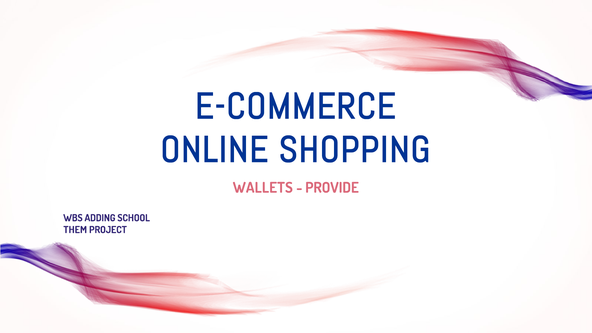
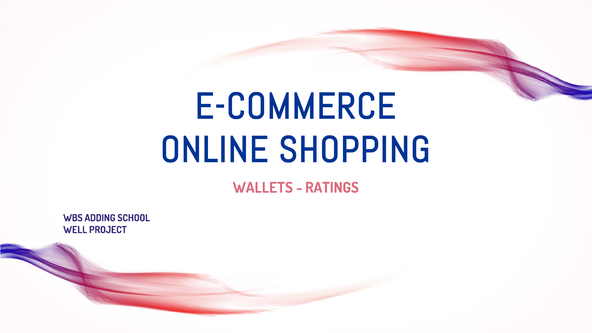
PROVIDE: PROVIDE -> RATINGS (332, 188)
THEM: THEM -> WELL (75, 230)
